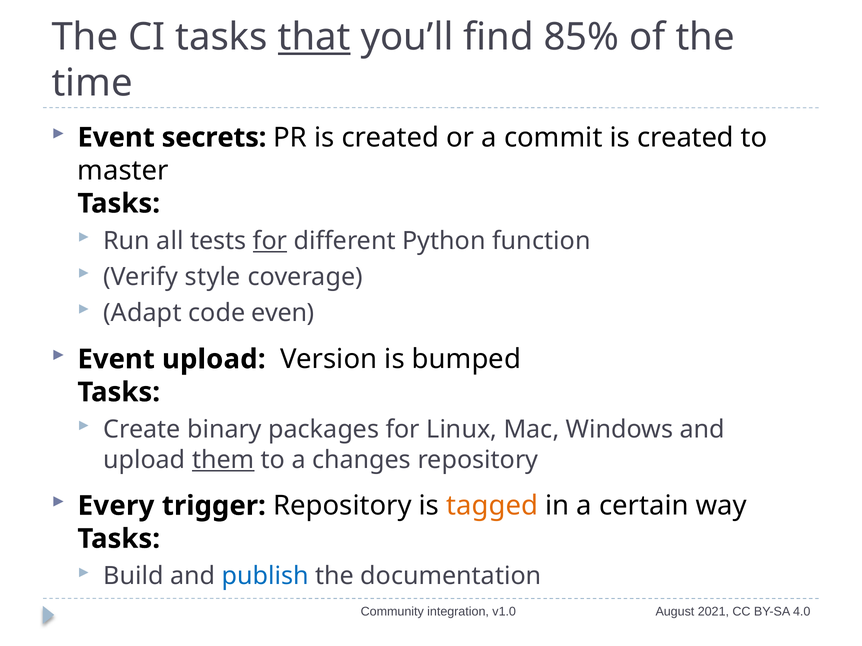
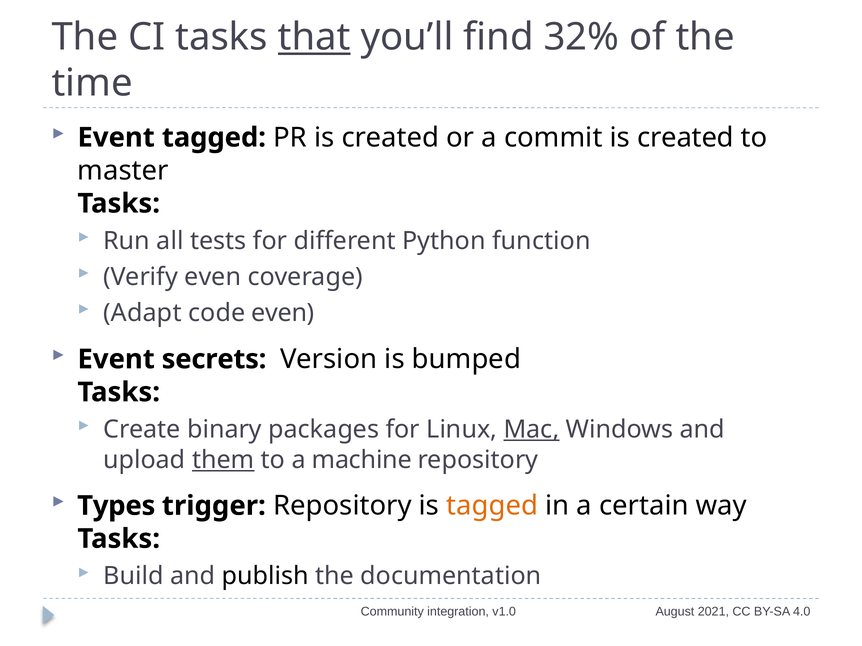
85%: 85% -> 32% (581, 37)
Event secrets: secrets -> tagged (214, 138)
for underline: present -> none (270, 241)
Verify style: style -> even (213, 277)
Event upload: upload -> secrets (214, 359)
Mac underline: none -> present (531, 430)
changes: changes -> machine (362, 460)
Every: Every -> Types (116, 506)
publish colour: blue -> black (265, 577)
